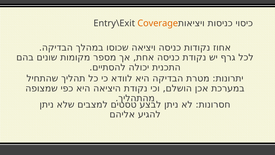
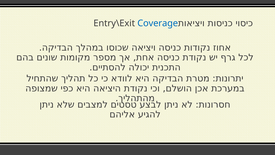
Coverage colour: orange -> blue (158, 23)
